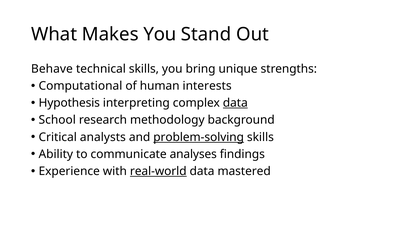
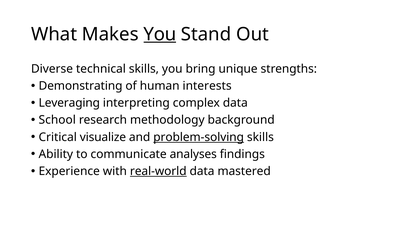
You underline: none -> present (160, 34)
Behave: Behave -> Diverse (52, 69)
Computational: Computational -> Demonstrating (81, 86)
Hypothesis: Hypothesis -> Leveraging (69, 103)
data underline: present -> none (235, 103)
analysts: analysts -> visualize (103, 137)
